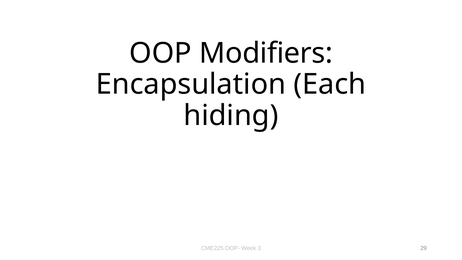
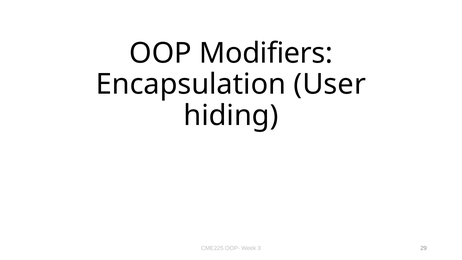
Each: Each -> User (330, 84)
